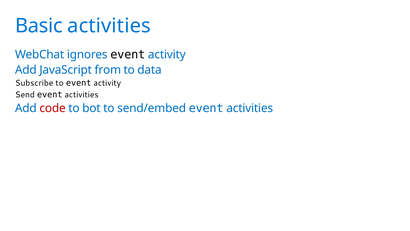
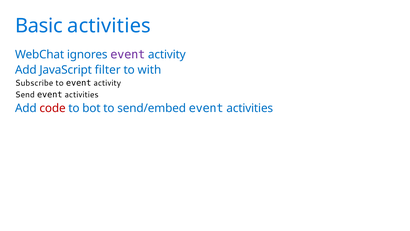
event colour: black -> purple (128, 54)
from: from -> filter (108, 70)
data: data -> with (149, 70)
